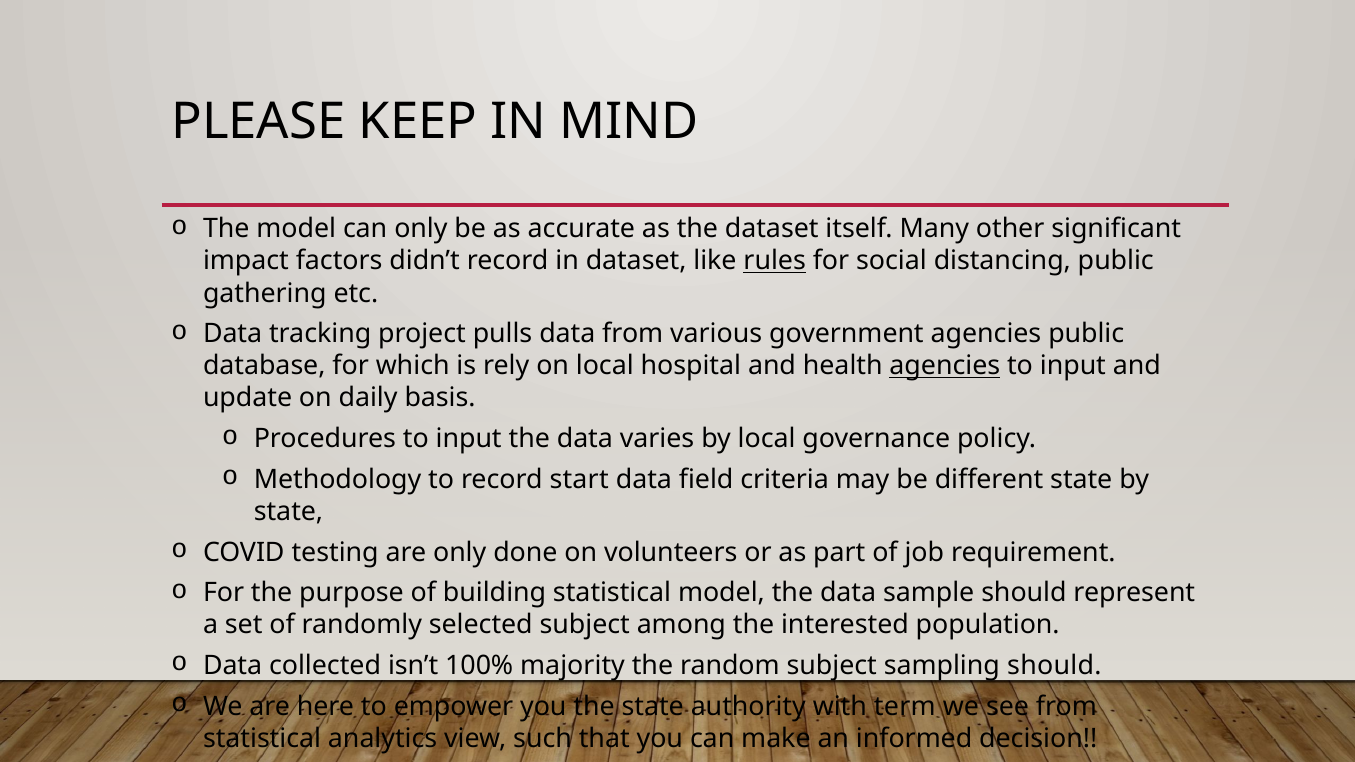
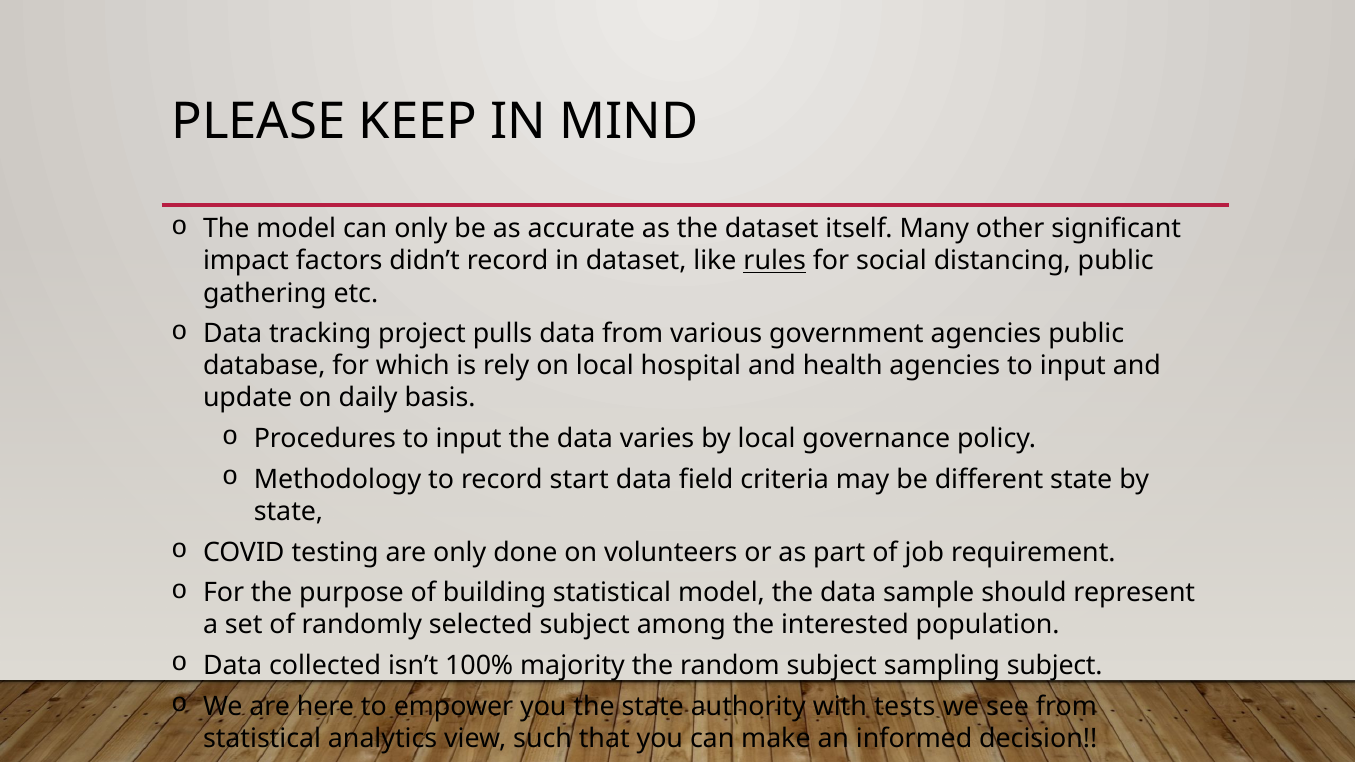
agencies underline: present -> none (945, 366)
sampling should: should -> subject (1055, 666)
term: term -> tests (905, 706)
